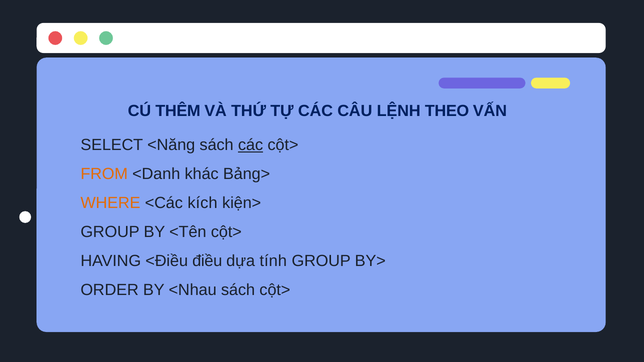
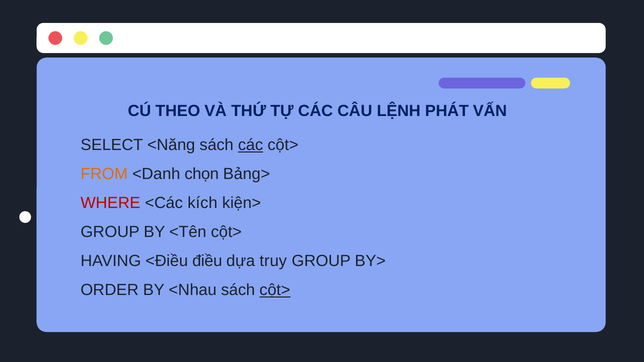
THÊM: THÊM -> THEO (178, 111)
THEO: THEO -> PHÁT (447, 111)
khác: khác -> chọn (202, 174)
WHERE colour: orange -> red (110, 203)
tính: tính -> truy (273, 261)
cột> underline: none -> present (275, 290)
